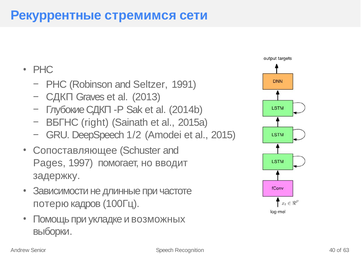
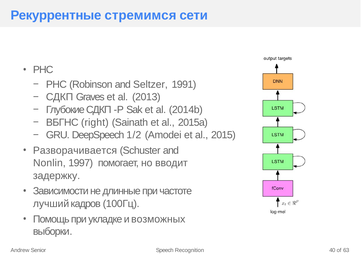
Сопоставляющее: Сопоставляющее -> Разворачивается (75, 150)
Pages: Pages -> Nonlin (49, 163)
потерю: потерю -> лучший (51, 204)
